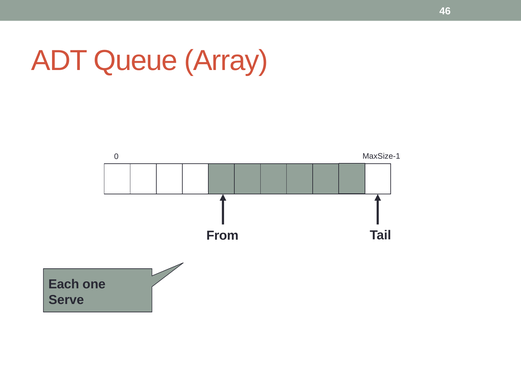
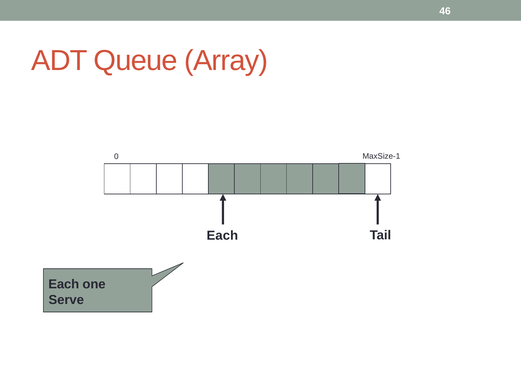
From: From -> Each (222, 236)
